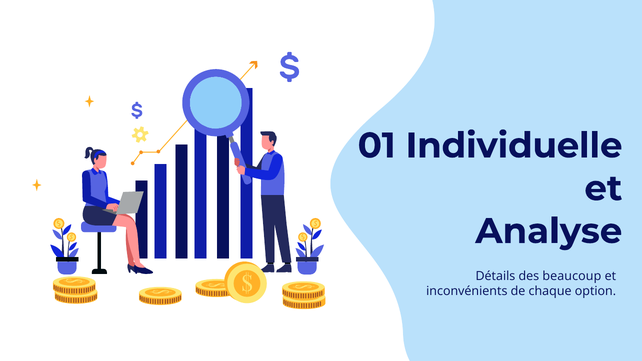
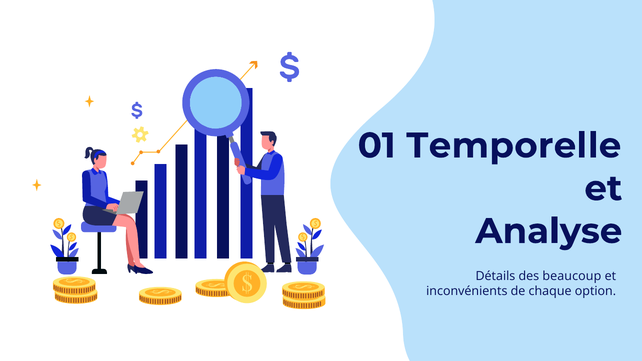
Individuelle: Individuelle -> Temporelle (514, 146)
